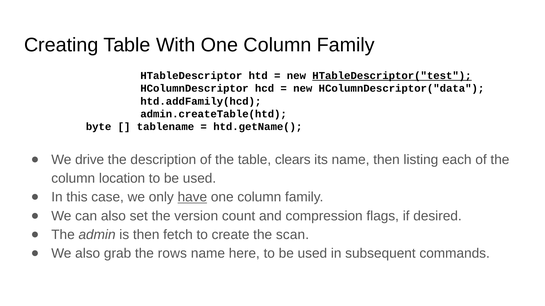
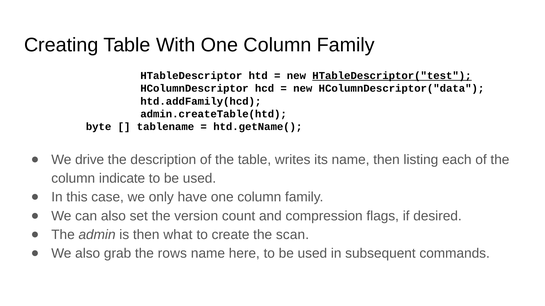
clears: clears -> writes (293, 160)
location: location -> indicate (122, 179)
have underline: present -> none (192, 198)
fetch: fetch -> what (178, 235)
